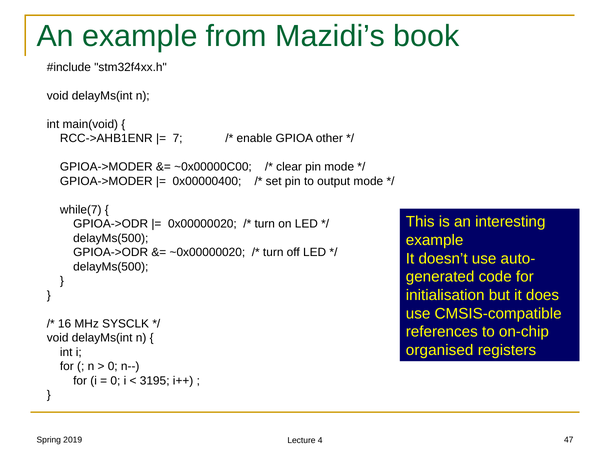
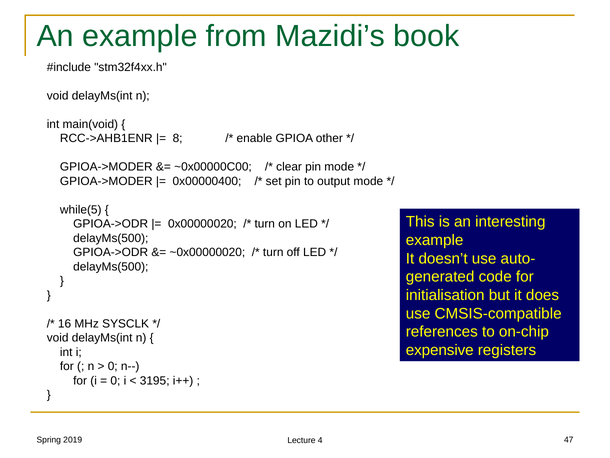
7: 7 -> 8 (178, 138)
while(7: while(7 -> while(5 (81, 209)
organised: organised -> expensive (440, 350)
